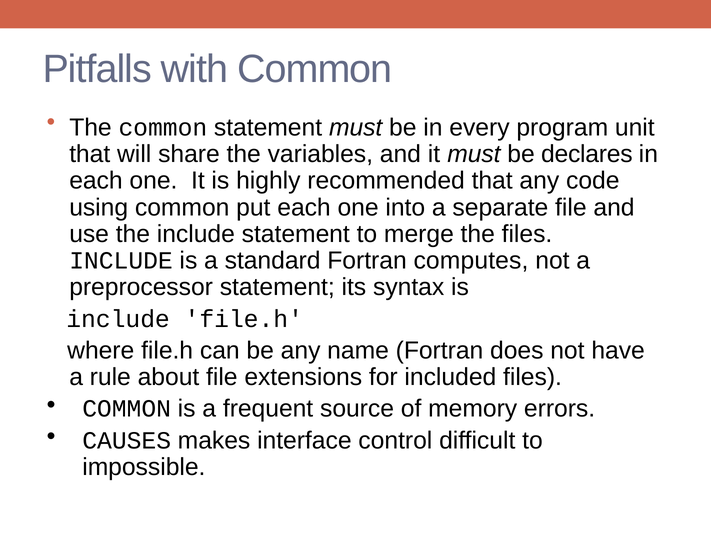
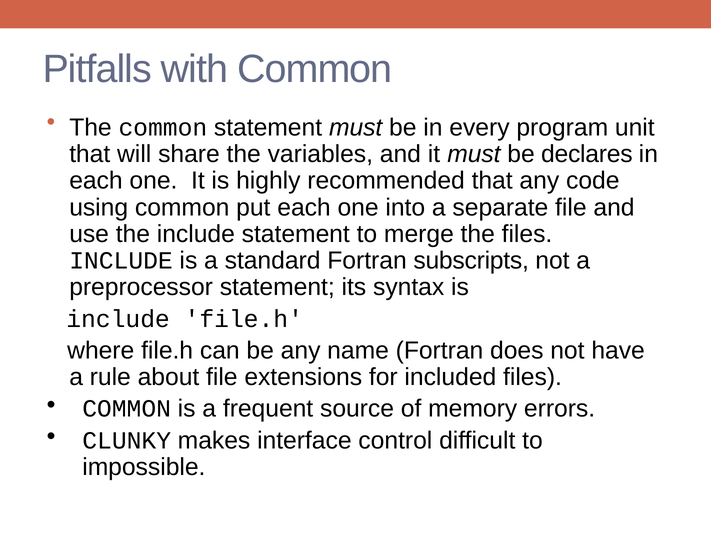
computes: computes -> subscripts (471, 261)
CAUSES: CAUSES -> CLUNKY (127, 441)
